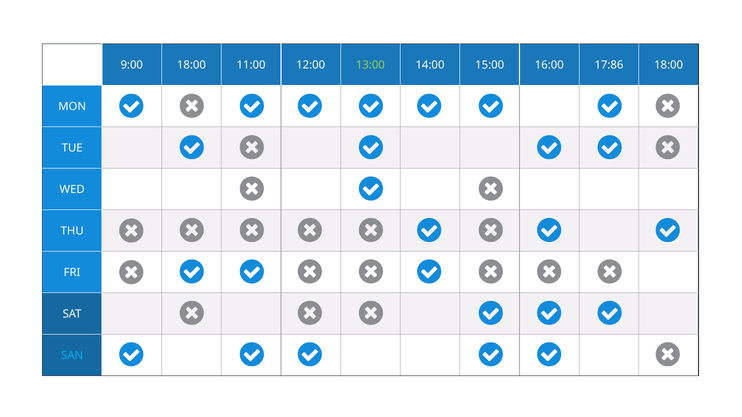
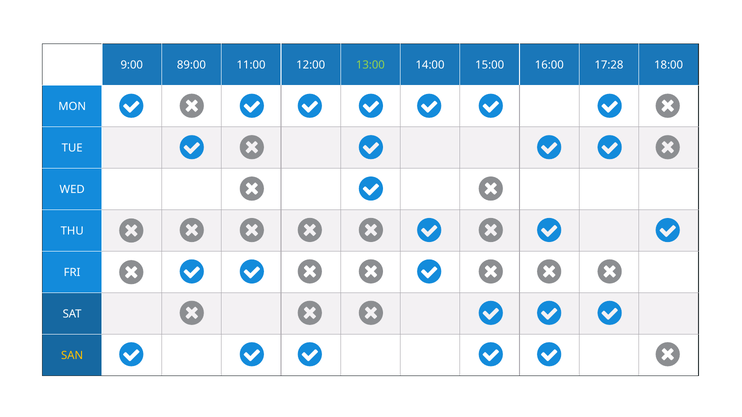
9:00 18:00: 18:00 -> 89:00 (191, 65)
17:86: 17:86 -> 17:28 (609, 65)
SAN colour: light blue -> yellow (72, 356)
